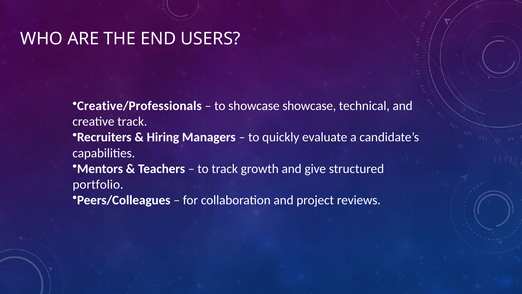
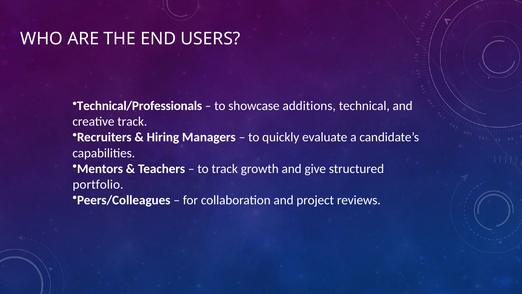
Creative/Professionals: Creative/Professionals -> Technical/Professionals (139, 106)
showcase showcase: showcase -> additions (309, 106)
